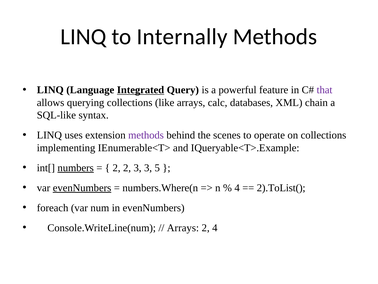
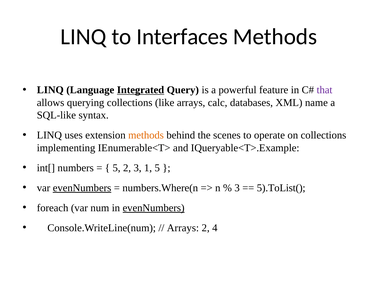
Internally: Internally -> Interfaces (182, 37)
chain: chain -> name (316, 102)
methods colour: purple -> orange (146, 135)
numbers underline: present -> none (76, 168)
2: 2 -> 5 (117, 168)
3 3: 3 -> 1 (148, 168)
4: 4 -> 3 (237, 187)
2).ToList(: 2).ToList( -> 5).ToList( (281, 187)
evenNumbers underline: none -> present (154, 207)
